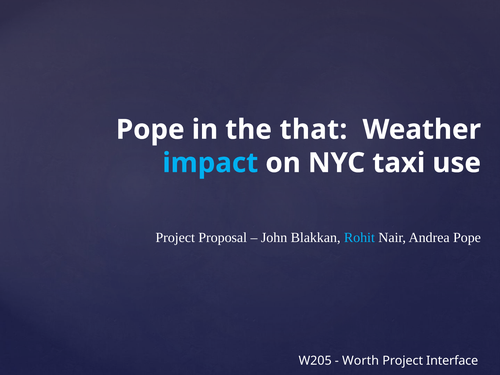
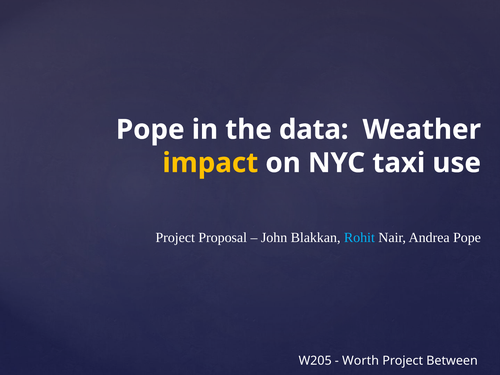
that: that -> data (314, 130)
impact colour: light blue -> yellow (210, 163)
Interface: Interface -> Between (452, 361)
